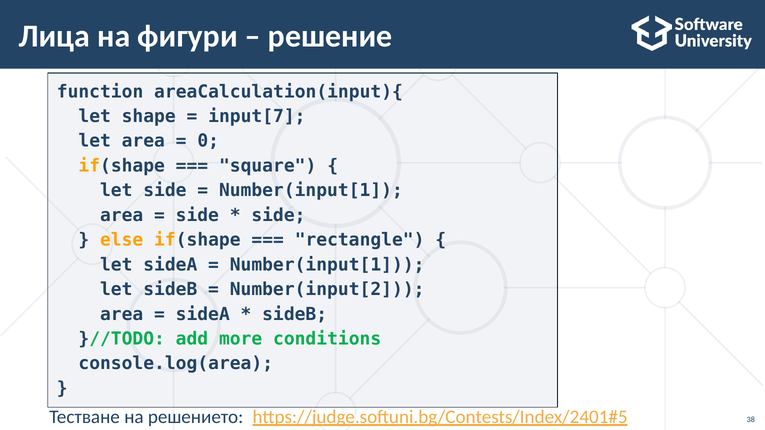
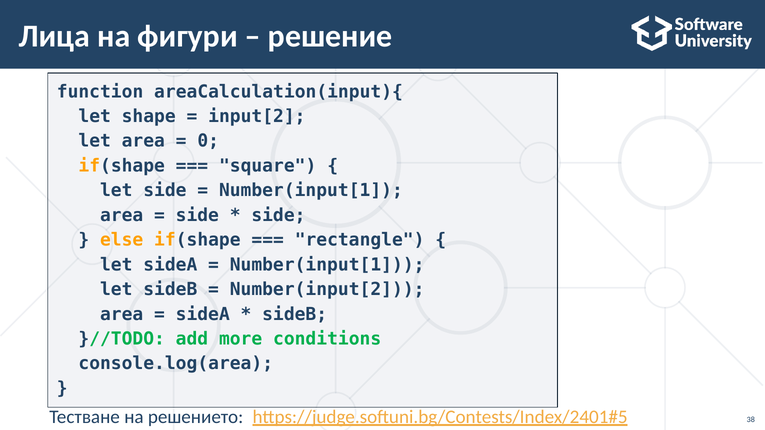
input[7: input[7 -> input[2 (257, 116)
